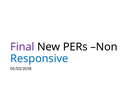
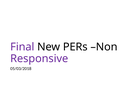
Responsive colour: blue -> purple (39, 59)
